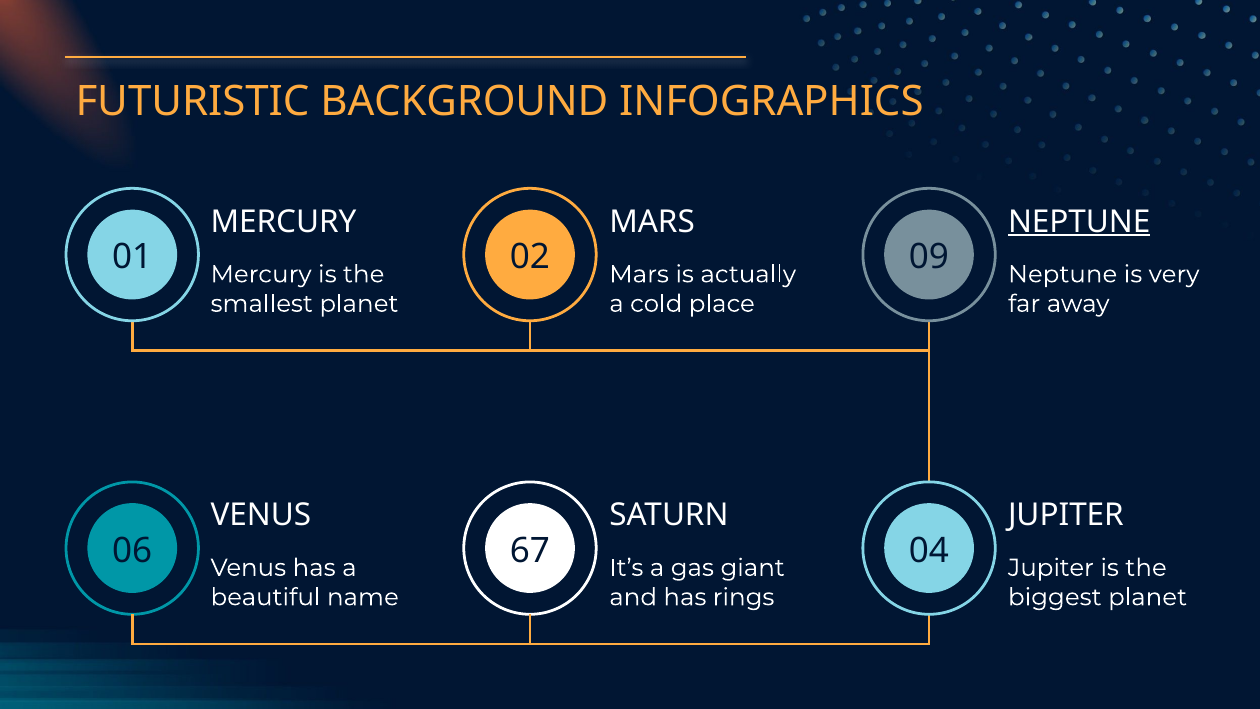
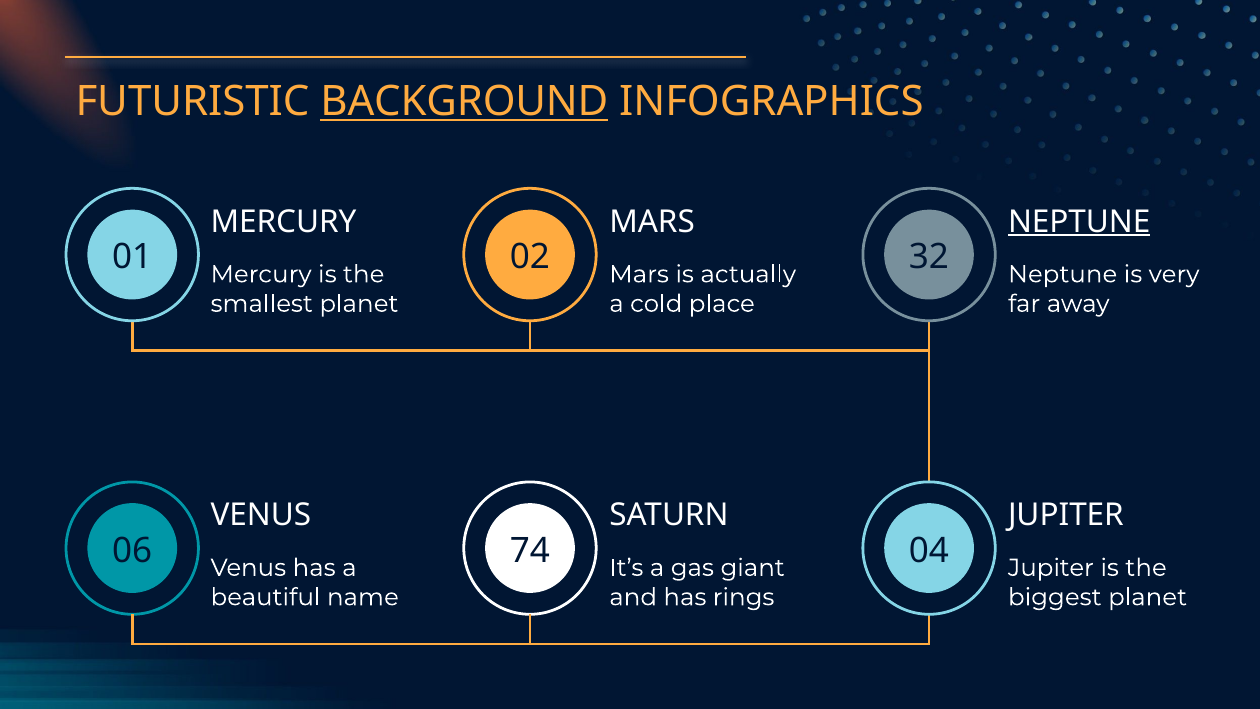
BACKGROUND underline: none -> present (464, 102)
09: 09 -> 32 (929, 257)
67: 67 -> 74 (530, 550)
